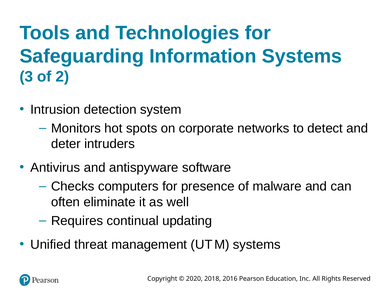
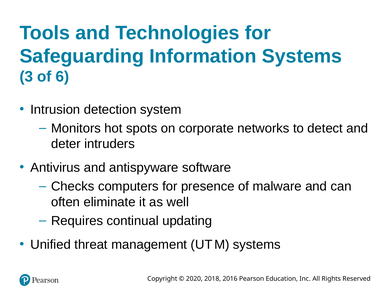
2: 2 -> 6 (62, 77)
